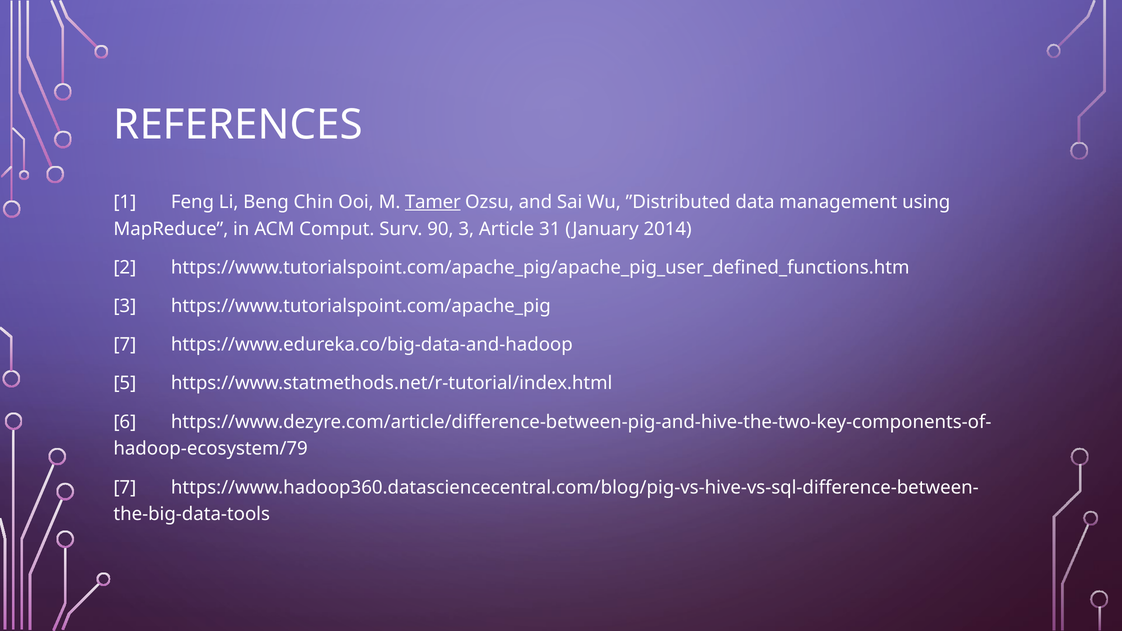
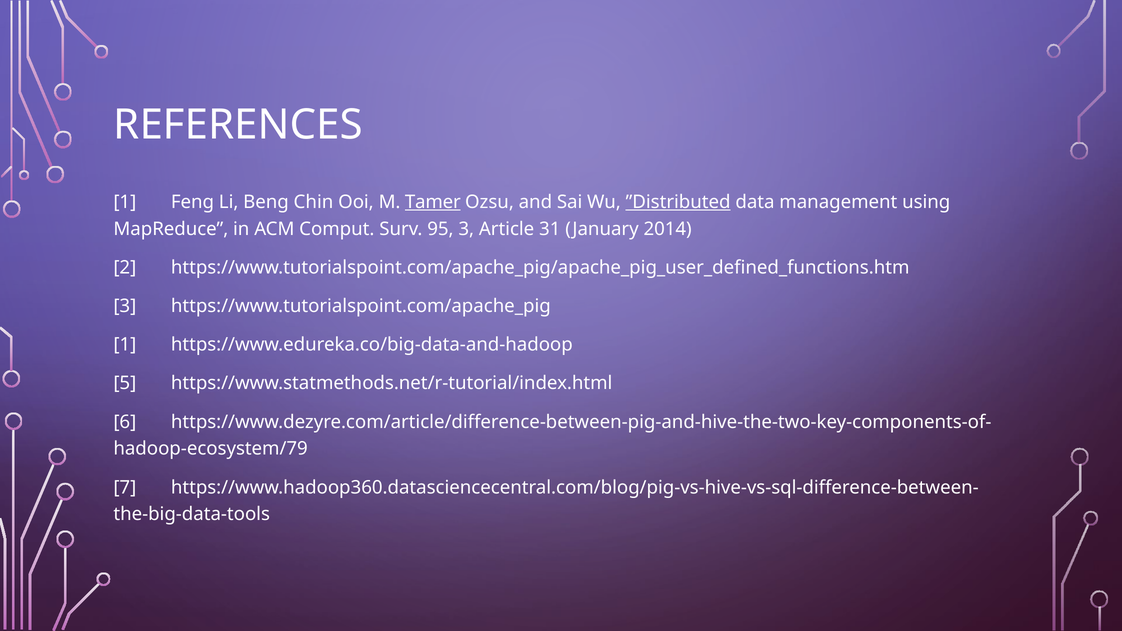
”Distributed underline: none -> present (678, 202)
90: 90 -> 95 (440, 229)
7: 7 -> 1 (125, 345)
